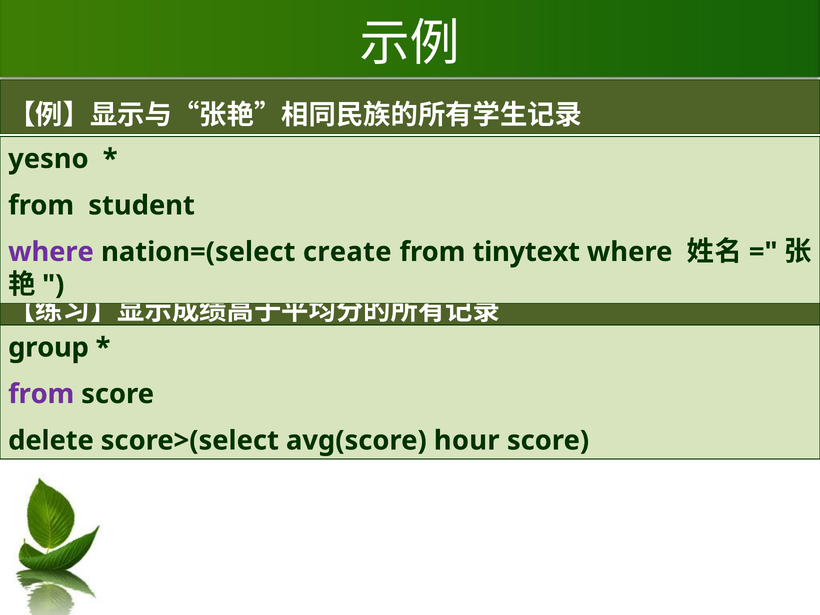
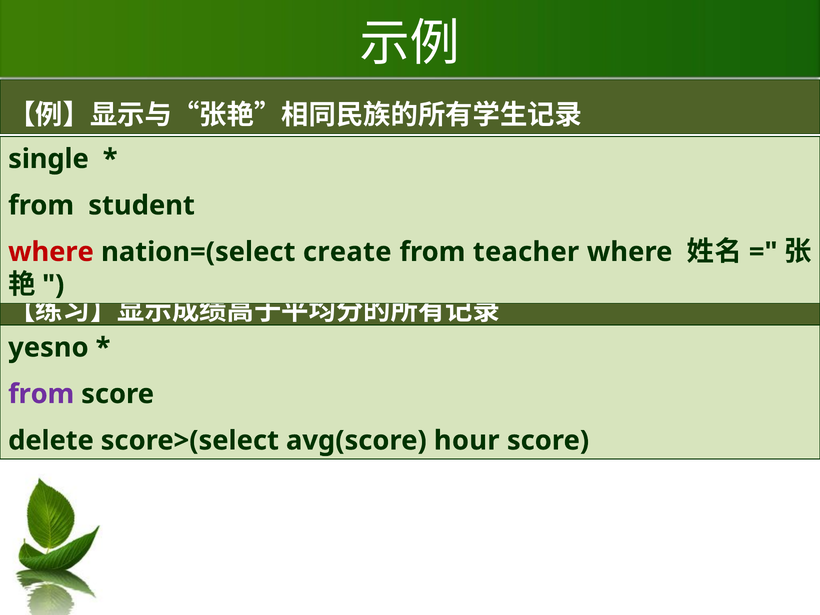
yesno: yesno -> single (48, 159)
where colour: purple -> red (51, 252)
tinytext: tinytext -> teacher (526, 252)
group: group -> yesno (48, 348)
